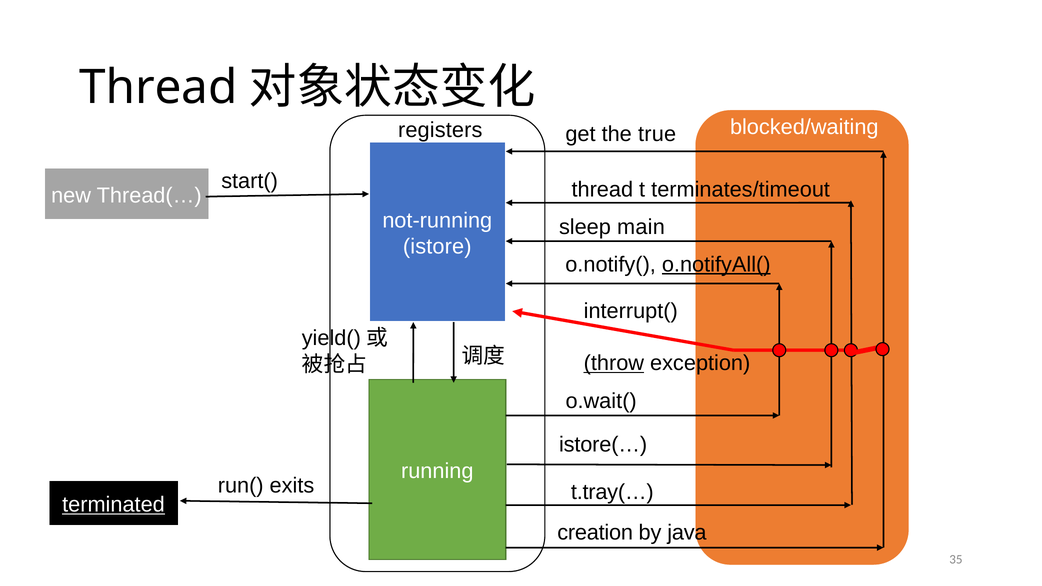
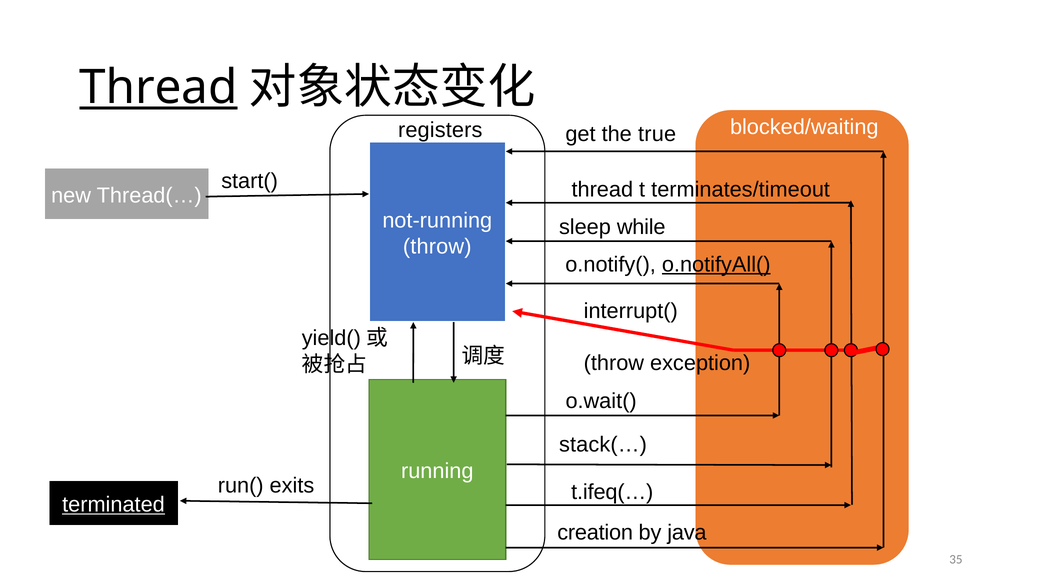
Thread underline: none -> present (158, 88)
main: main -> while (641, 227)
istore: istore -> throw (437, 247)
throw underline: present -> none (614, 363)
istore(…: istore(… -> stack(… (603, 444)
t.tray(…: t.tray(… -> t.ifeq(… (612, 492)
